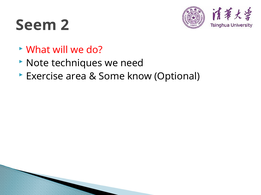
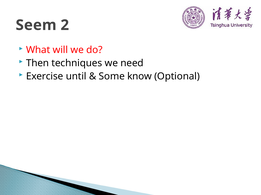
Note: Note -> Then (38, 63)
area: area -> until (76, 77)
